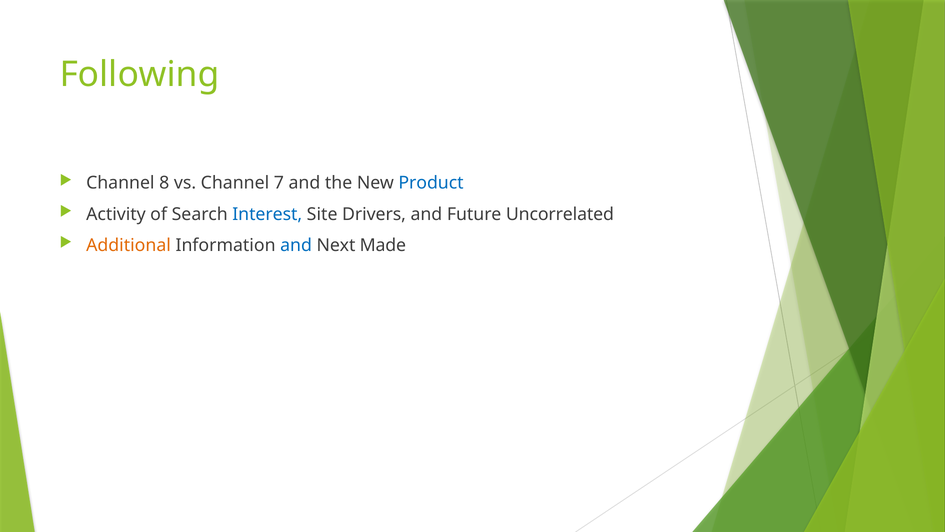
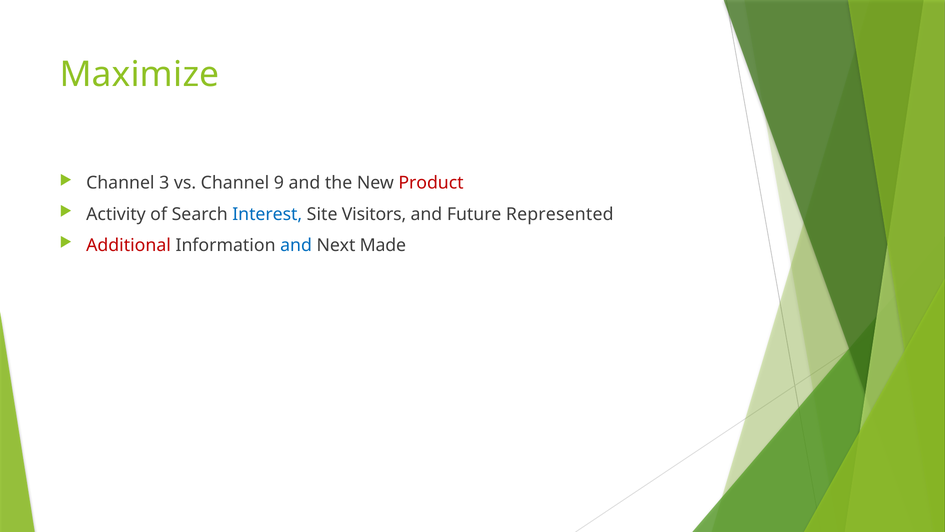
Following: Following -> Maximize (139, 75)
8: 8 -> 3 (164, 183)
7: 7 -> 9 (279, 183)
Product colour: blue -> red (431, 183)
Drivers: Drivers -> Visitors (374, 214)
Uncorrelated: Uncorrelated -> Represented (560, 214)
Additional colour: orange -> red (129, 245)
